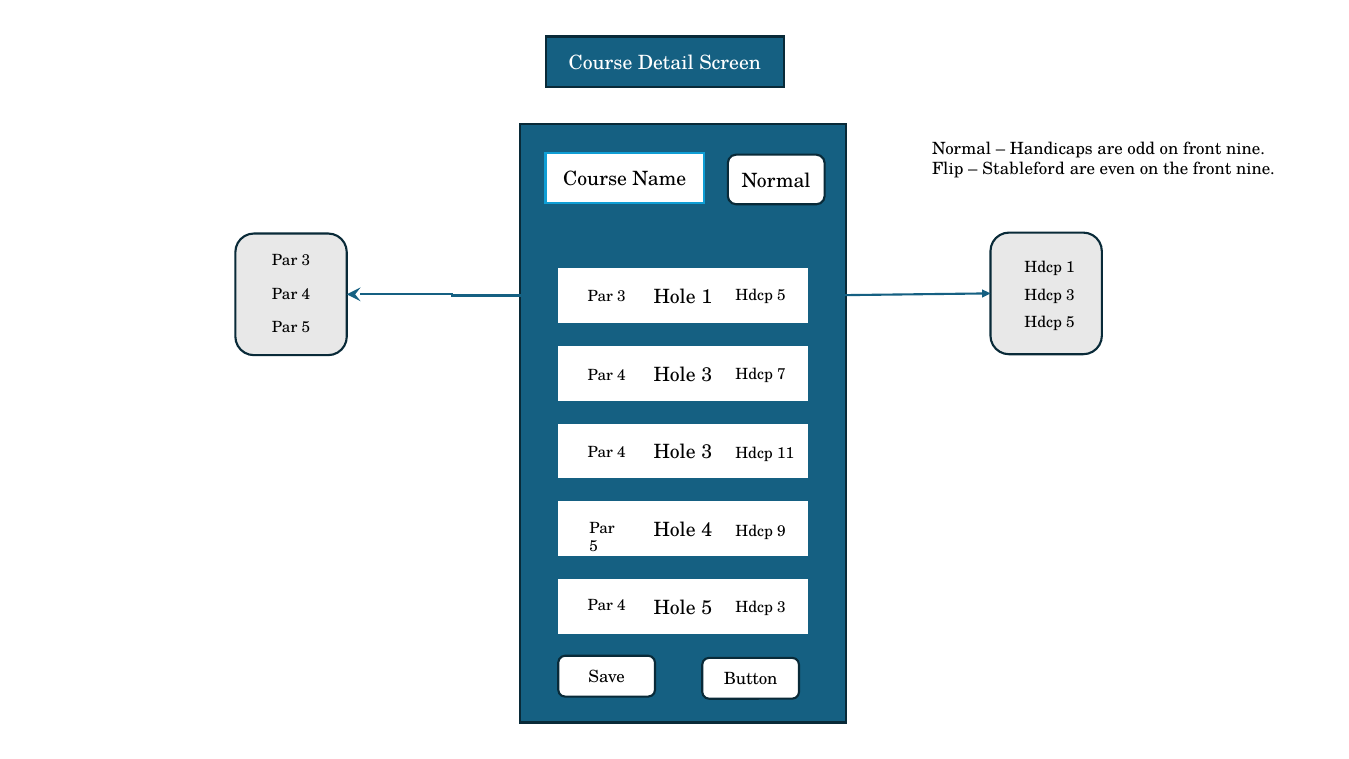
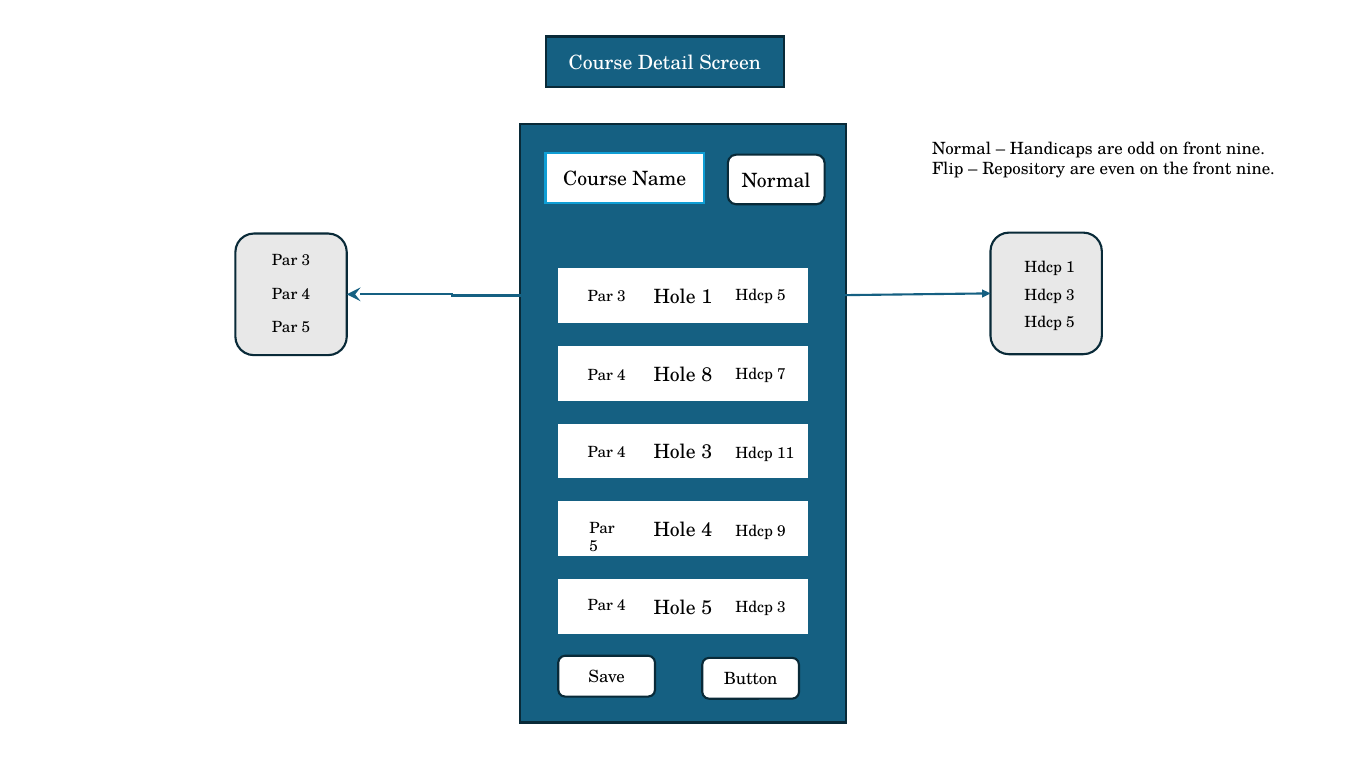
Stableford: Stableford -> Repository (1024, 169)
3: 3 -> 8 (707, 375)
